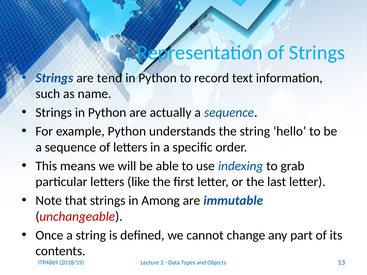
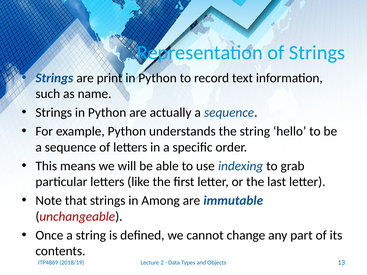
tend: tend -> print (110, 78)
